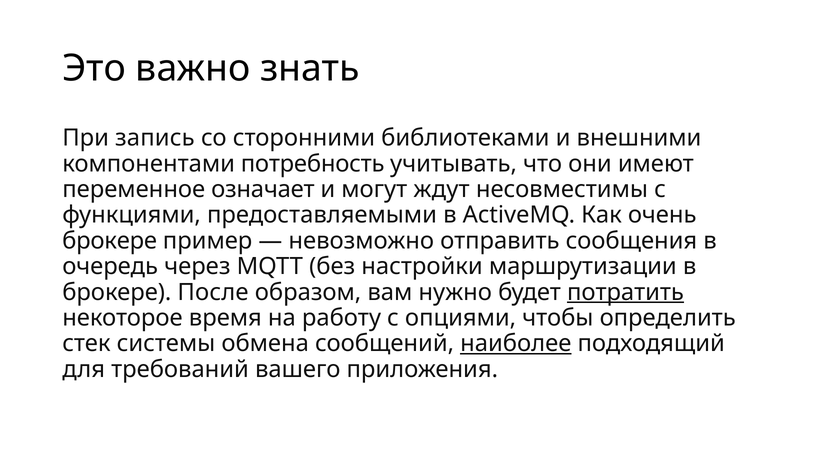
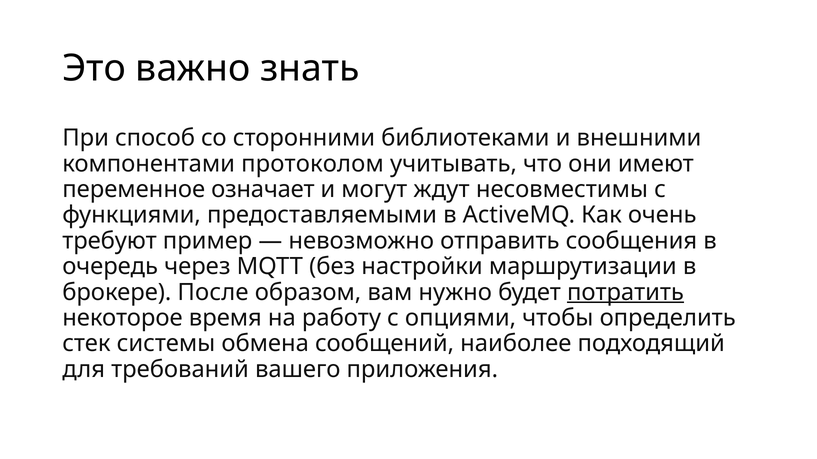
запись: запись -> способ (155, 138)
потребность: потребность -> протоколом (312, 164)
брокере: брокере -> требуют (110, 241)
наиболее underline: present -> none (516, 344)
